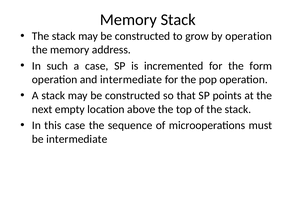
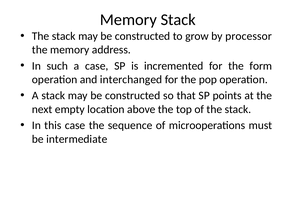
by operation: operation -> processor (249, 36)
and intermediate: intermediate -> interchanged (131, 80)
